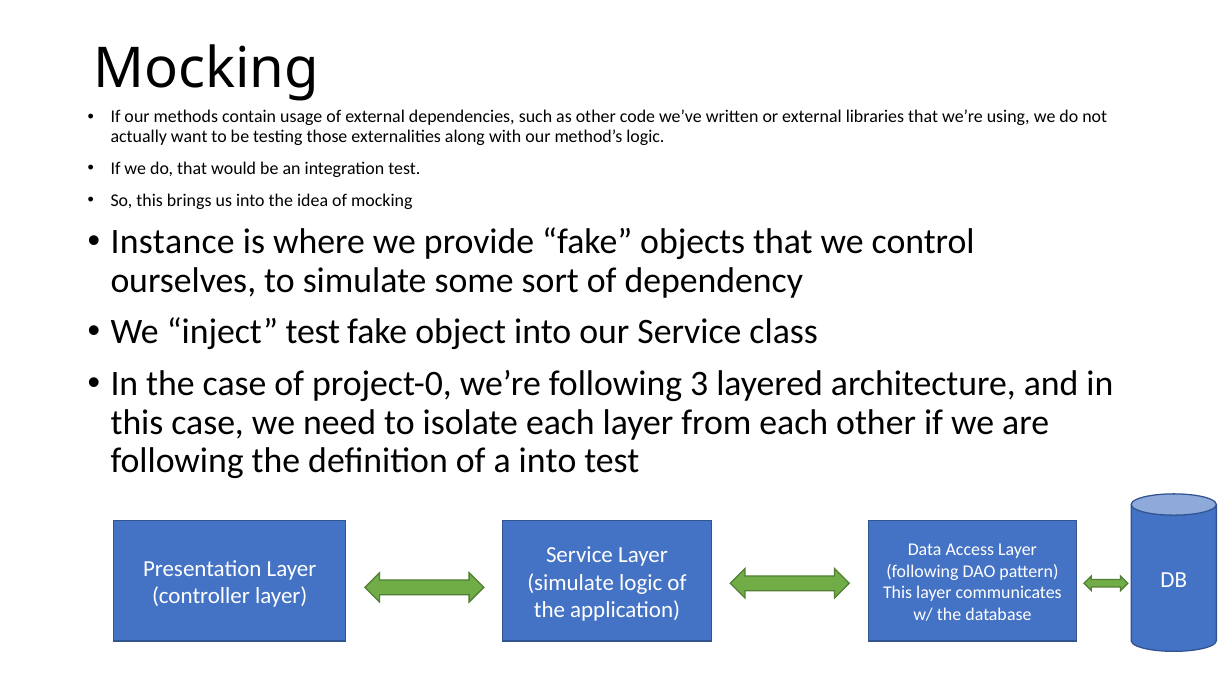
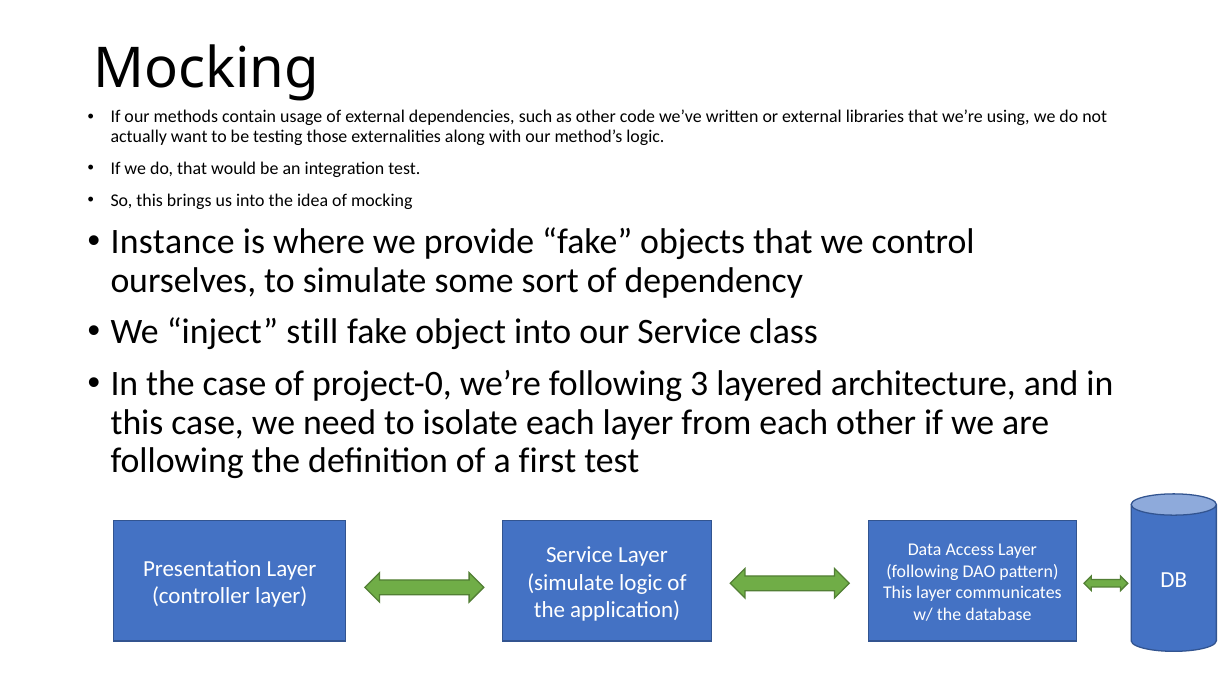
inject test: test -> still (312, 332)
a into: into -> first (548, 461)
